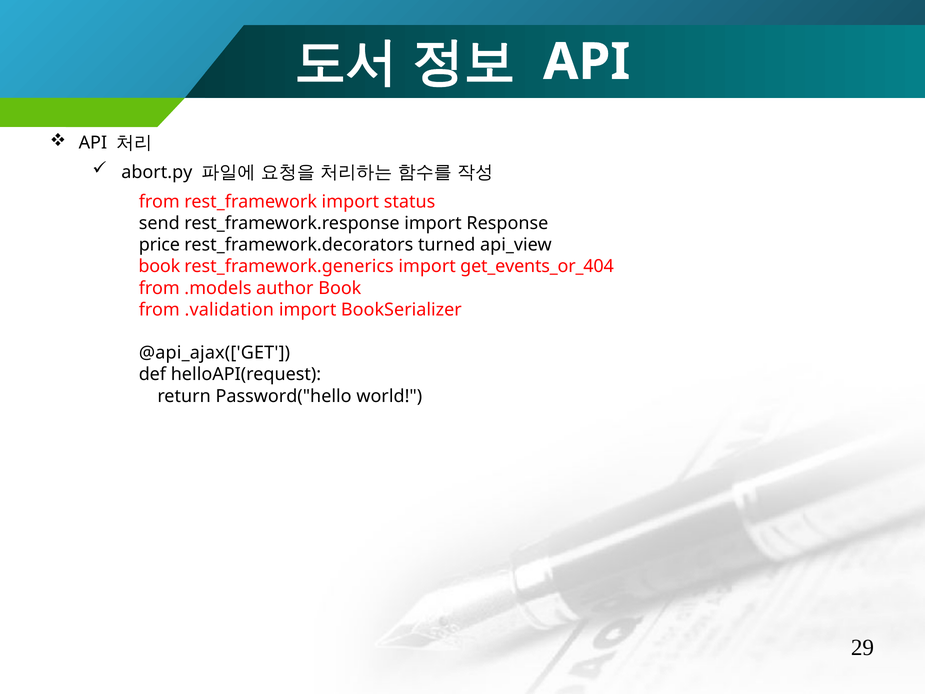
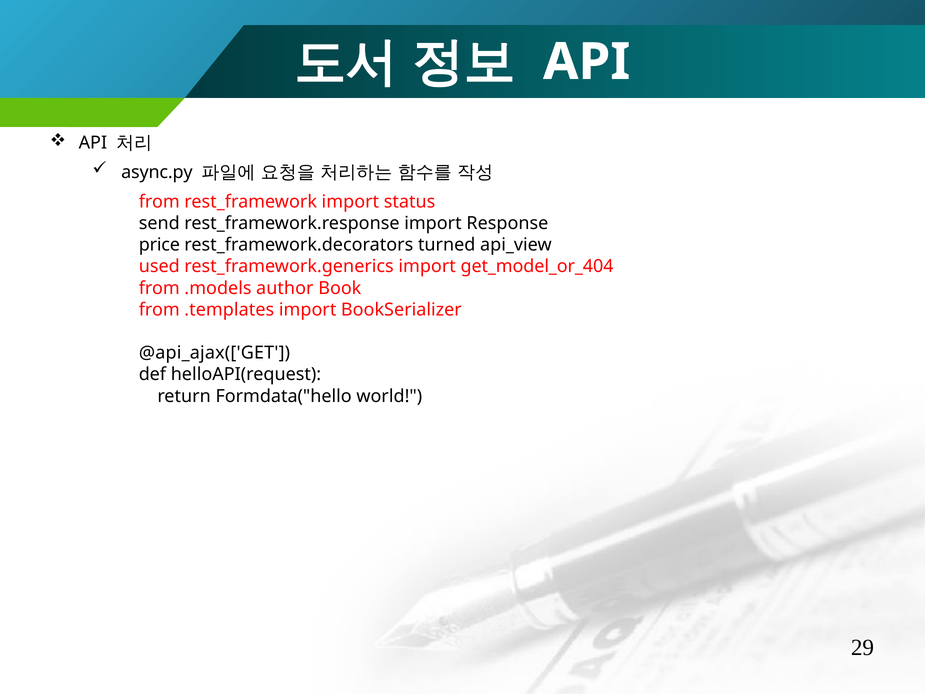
abort.py: abort.py -> async.py (157, 172)
book: book -> used (159, 266)
get_events_or_404: get_events_or_404 -> get_model_or_404 (537, 266)
.validation: .validation -> .templates (229, 310)
Password("hello: Password("hello -> Formdata("hello (284, 396)
